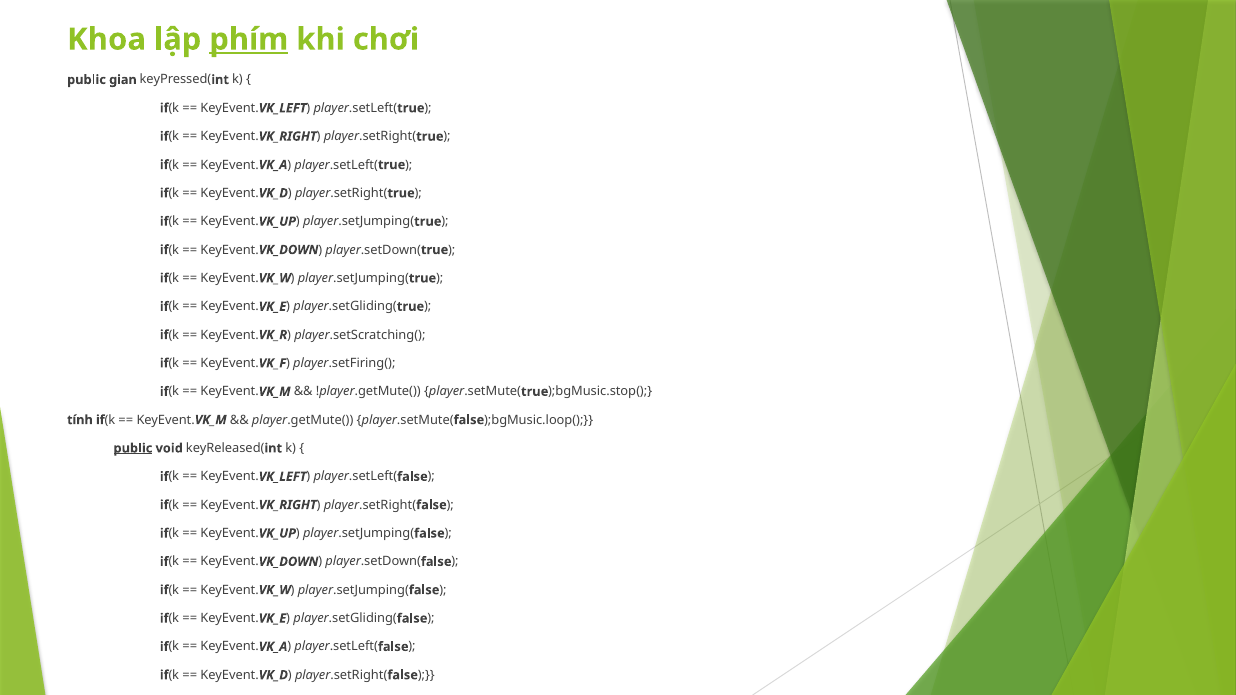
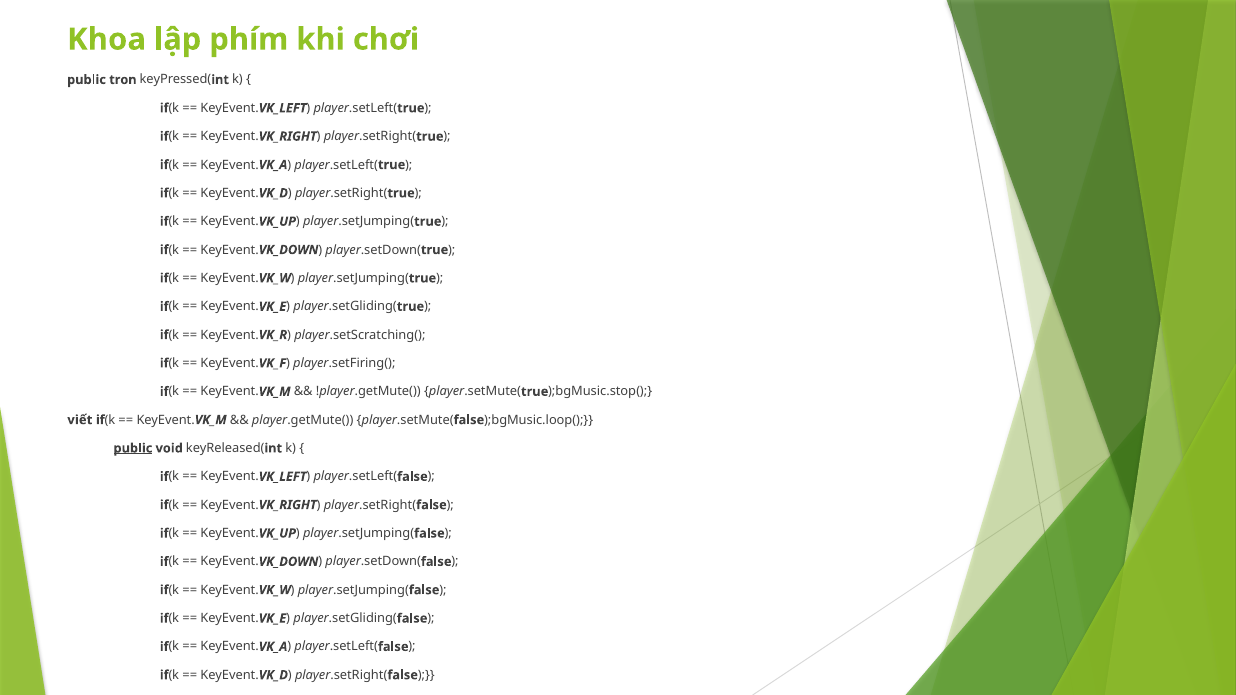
phím underline: present -> none (249, 39)
gian: gian -> tron (123, 80)
tính: tính -> viết (80, 420)
